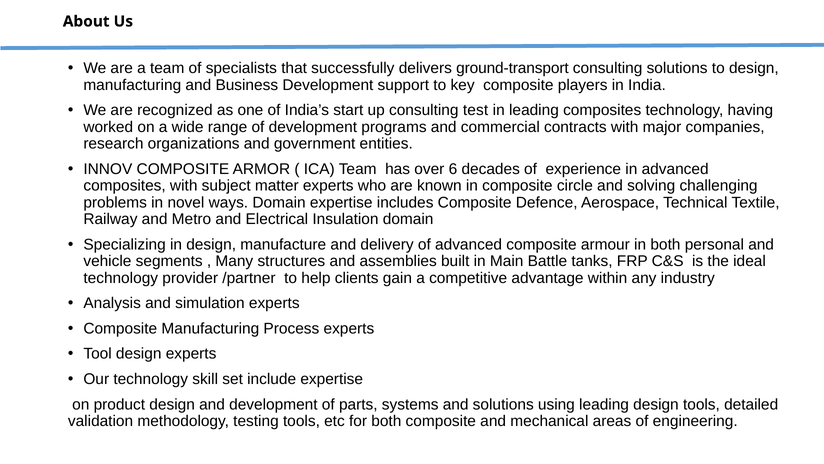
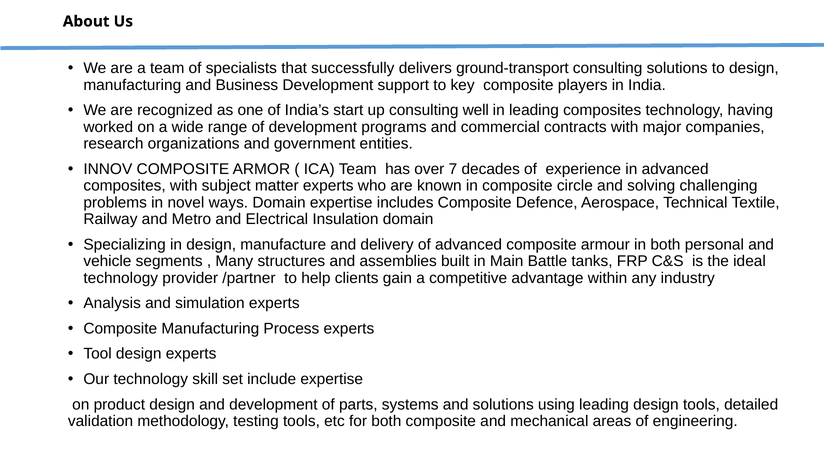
test: test -> well (476, 110)
6: 6 -> 7 (453, 169)
